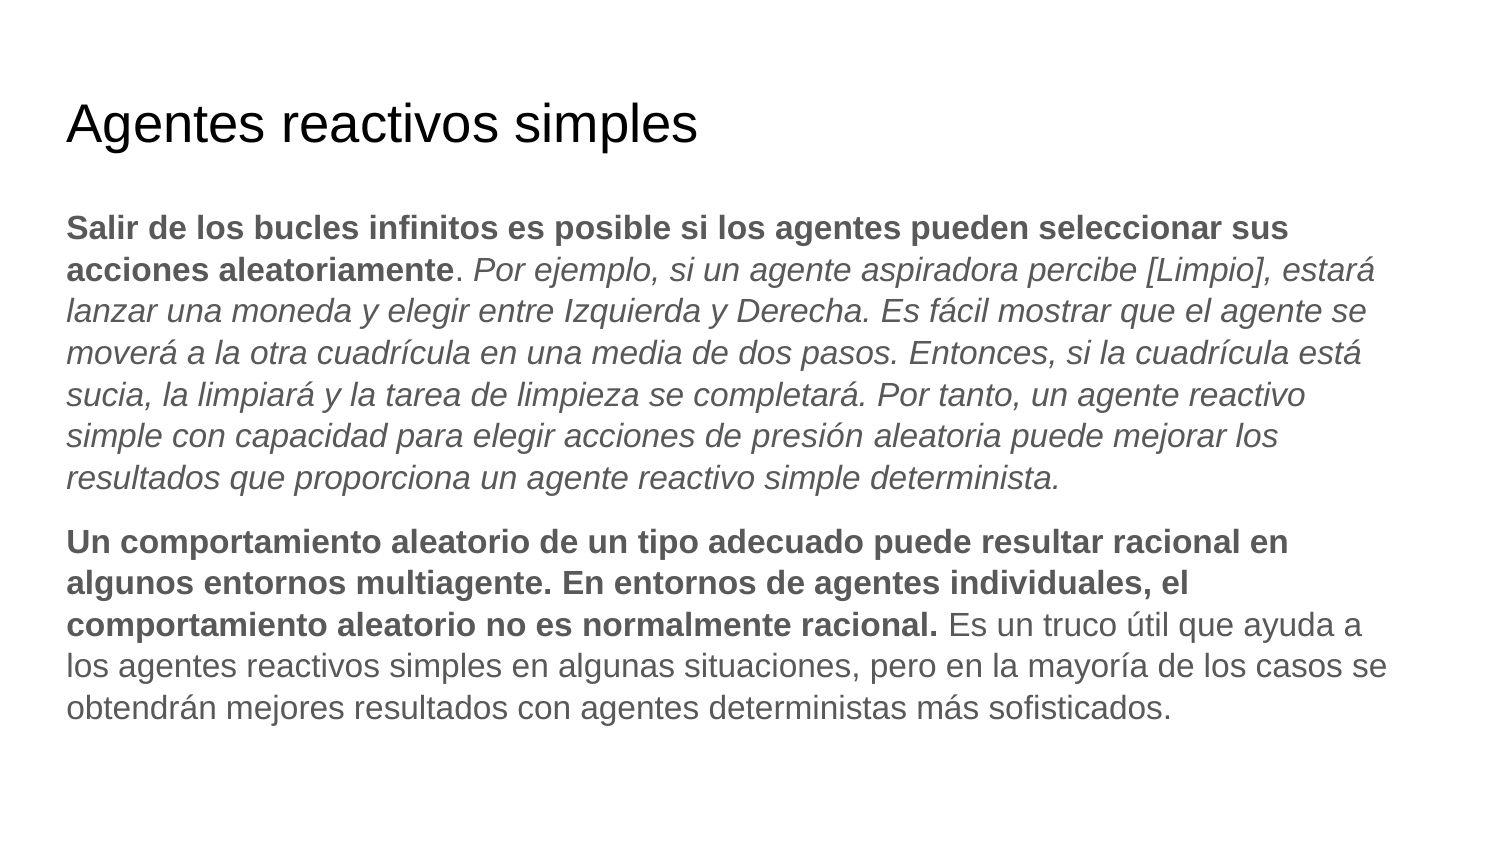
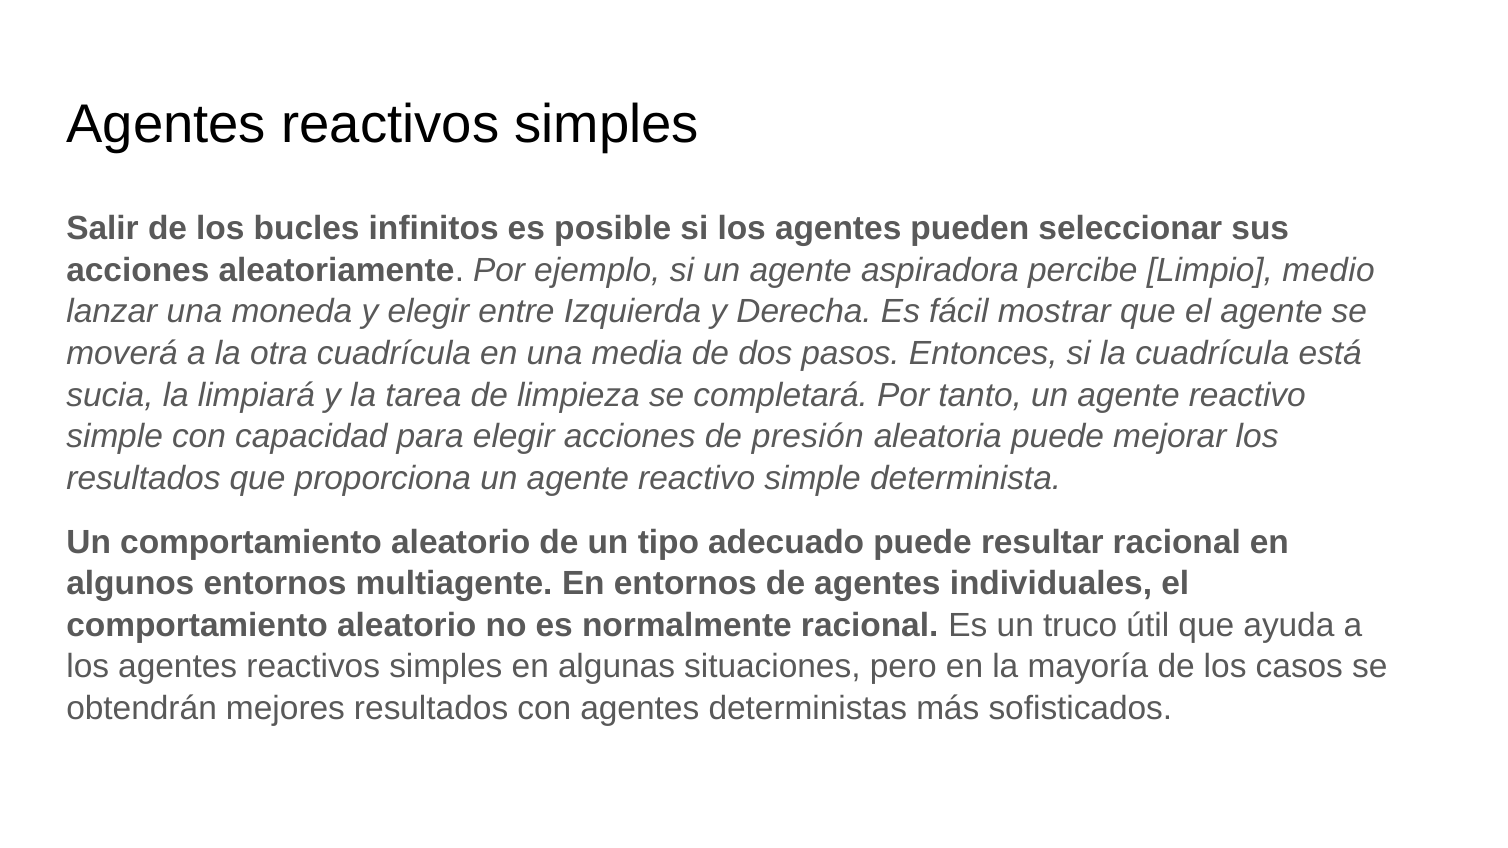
estará: estará -> medio (1329, 270)
